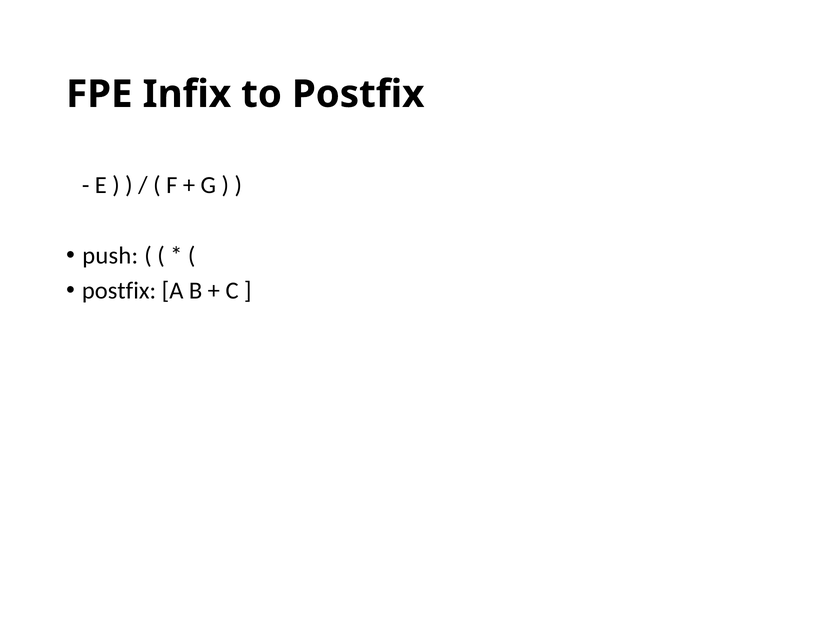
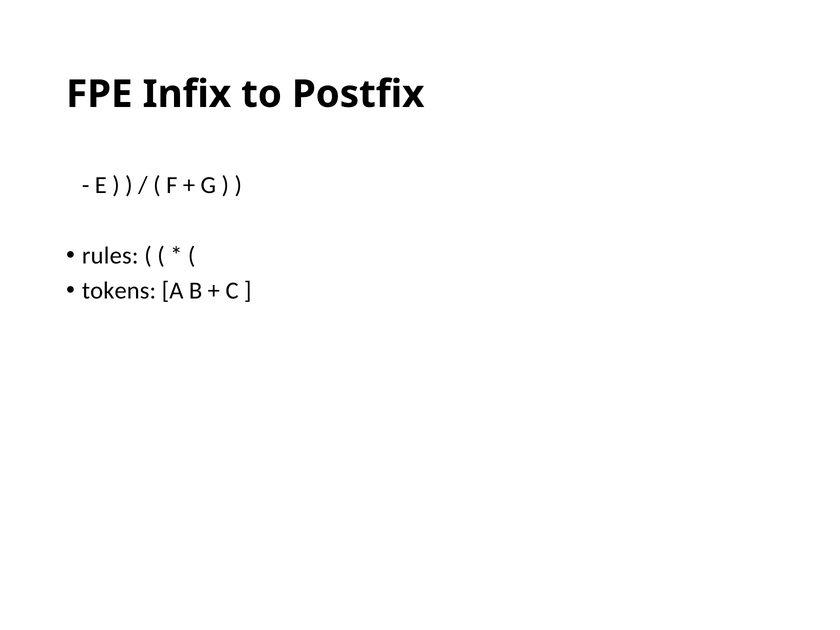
push: push -> rules (110, 255)
postfix: postfix -> tokens (119, 291)
